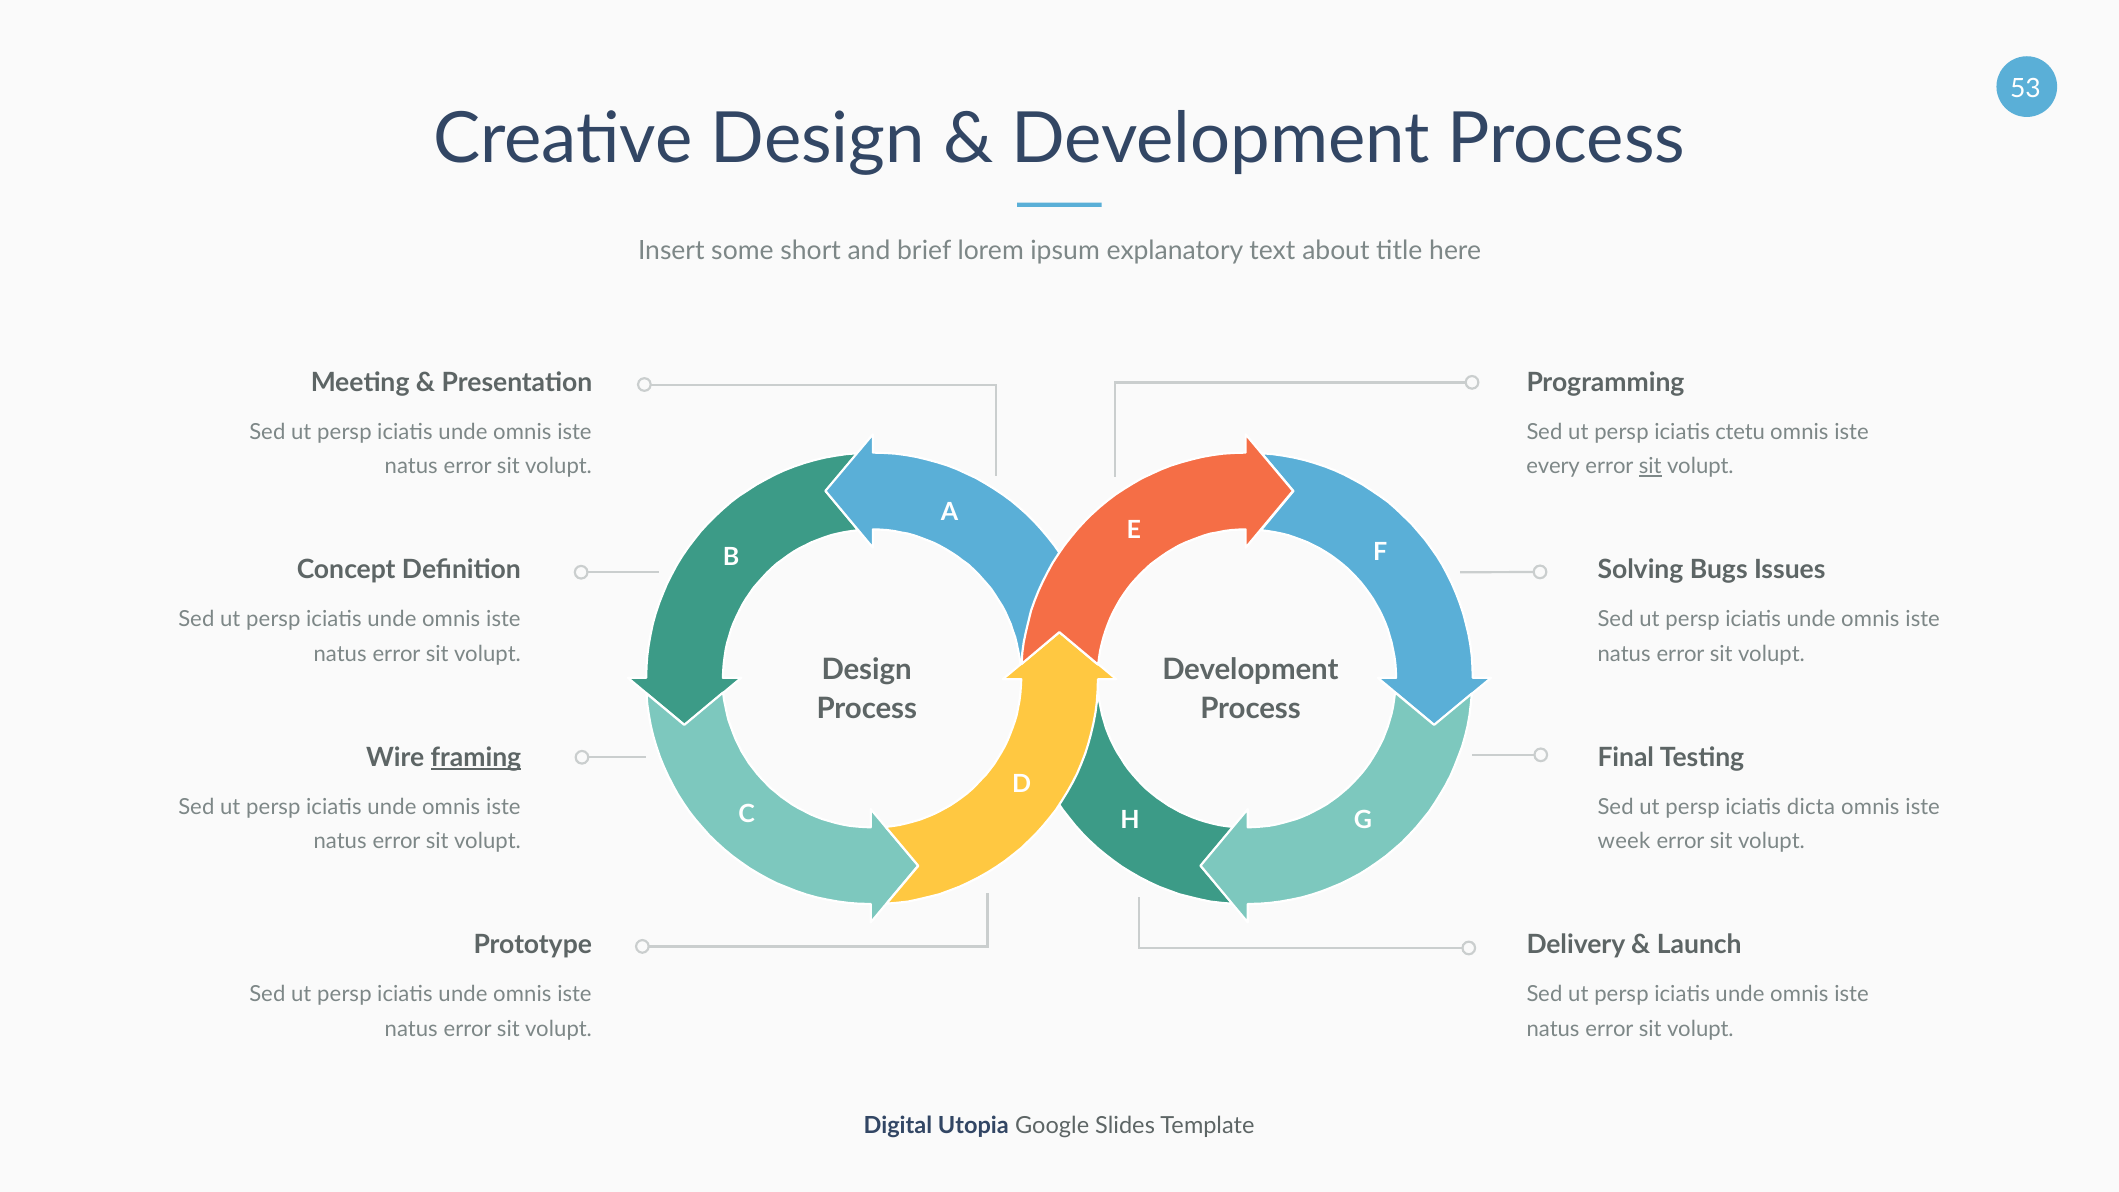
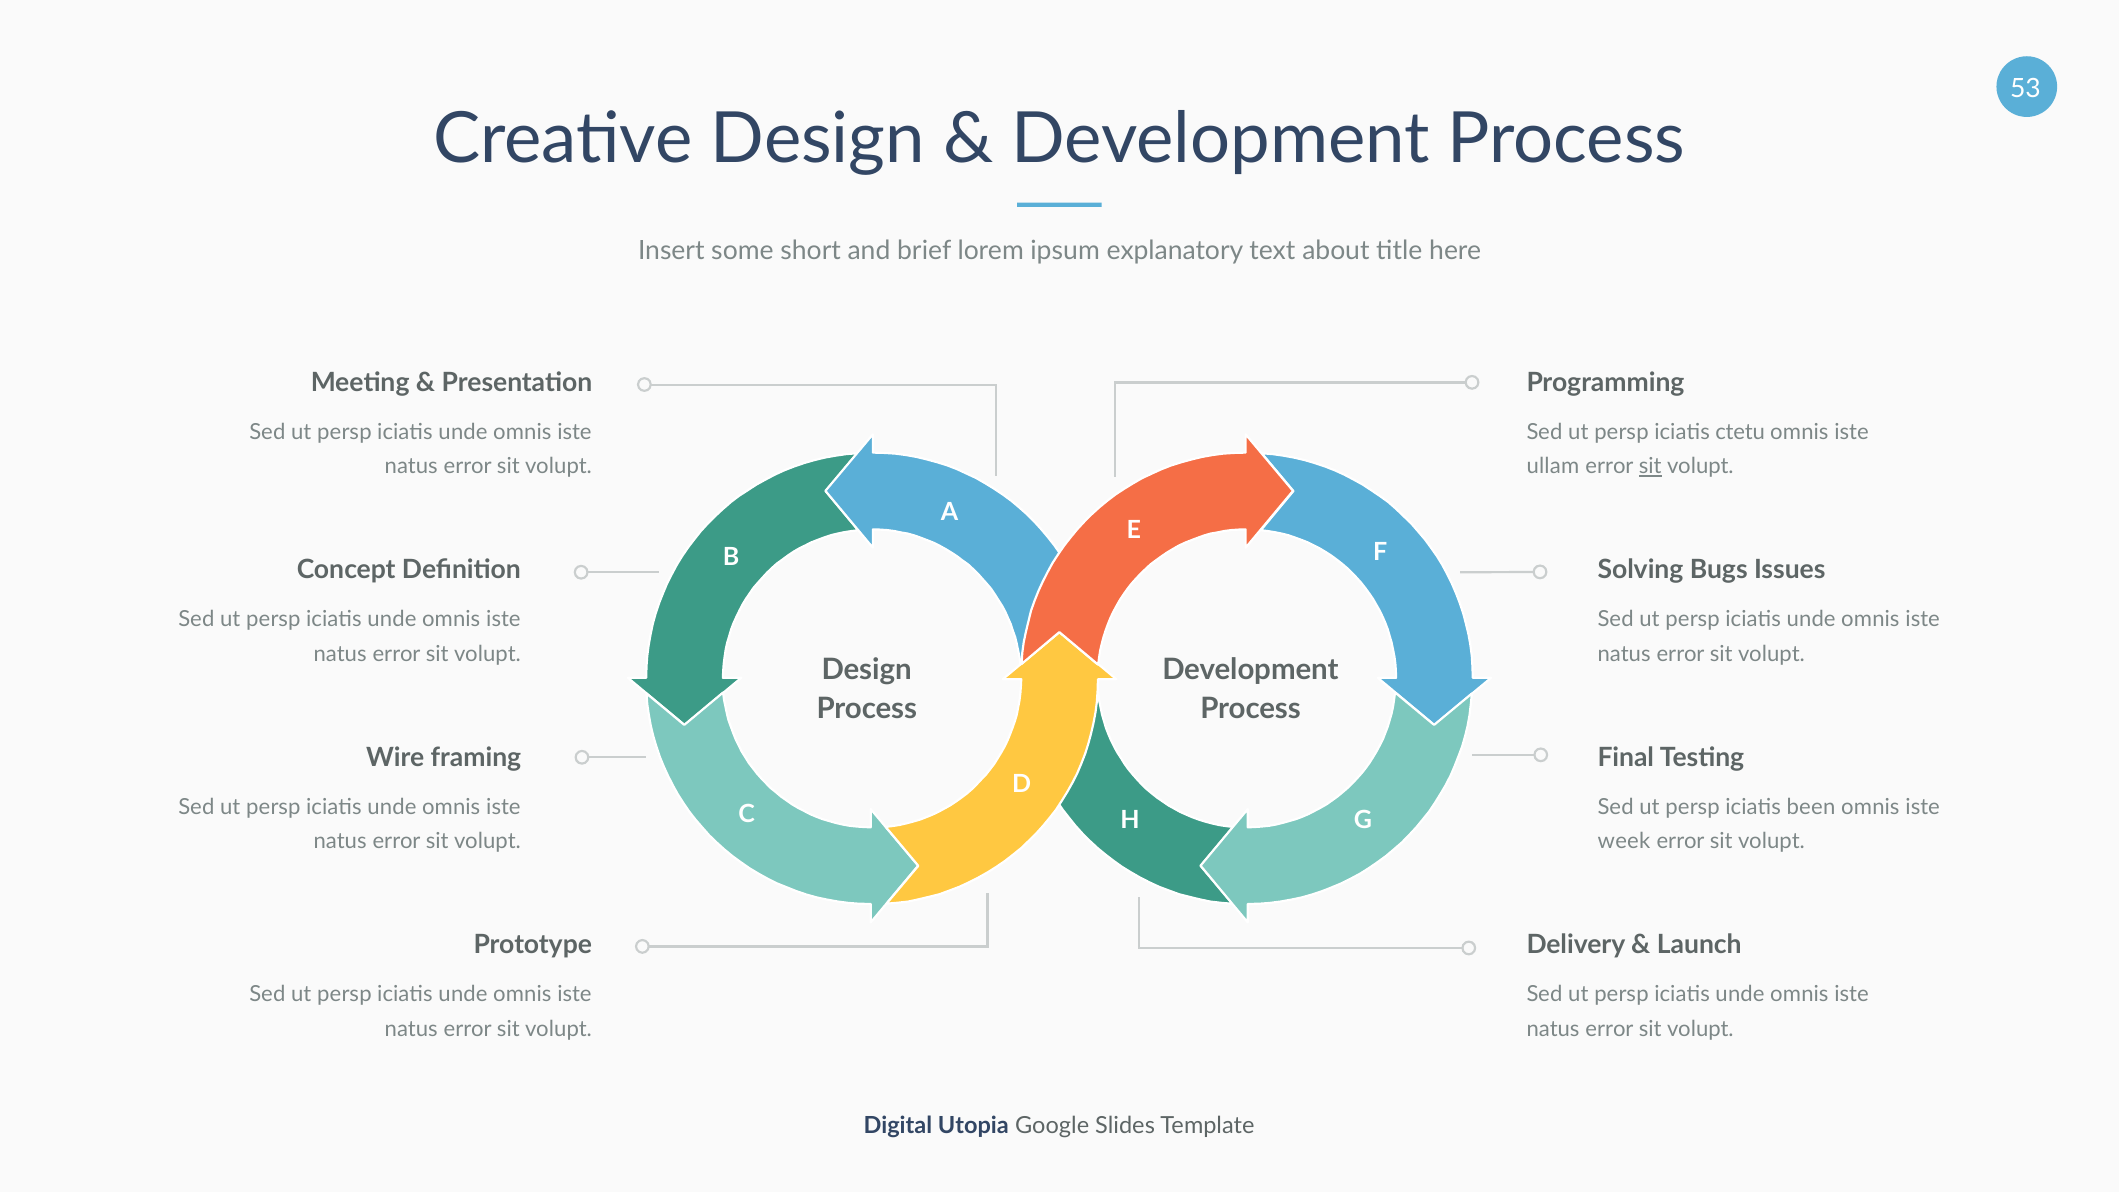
every: every -> ullam (1553, 466)
framing underline: present -> none (476, 758)
dicta: dicta -> been (1811, 807)
